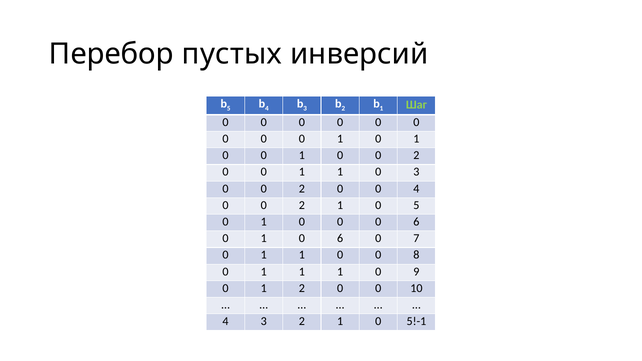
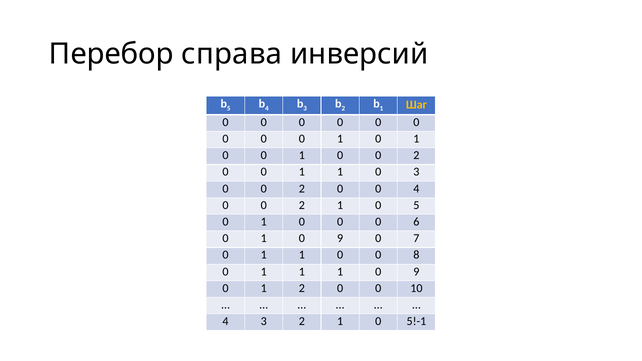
пустых: пустых -> справа (232, 54)
Шаг colour: light green -> yellow (416, 105)
0 1 0 6: 6 -> 9 (340, 238)
